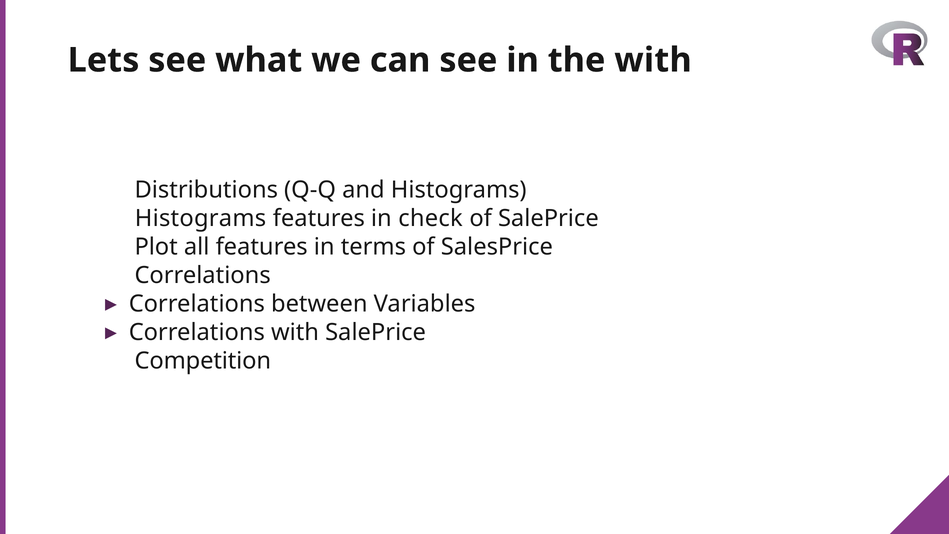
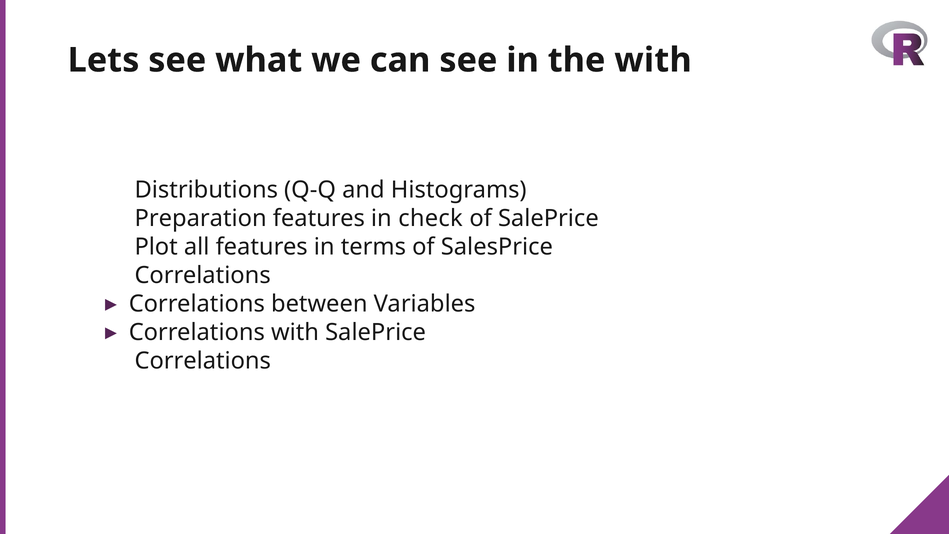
Histograms: Histograms -> Preparation (201, 218)
Competition: Competition -> Correlations (203, 361)
